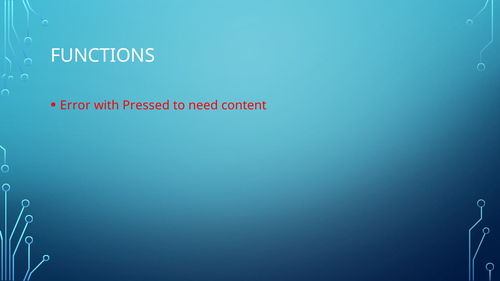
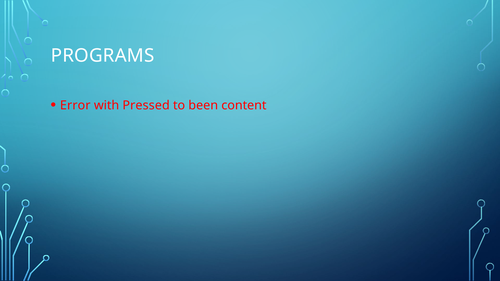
FUNCTIONS: FUNCTIONS -> PROGRAMS (103, 56)
need: need -> been (203, 106)
